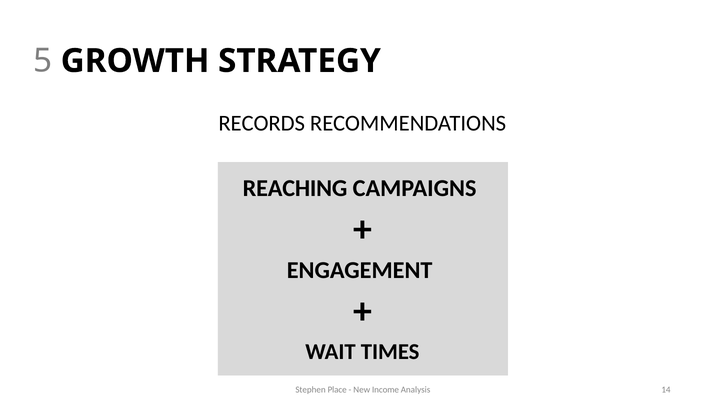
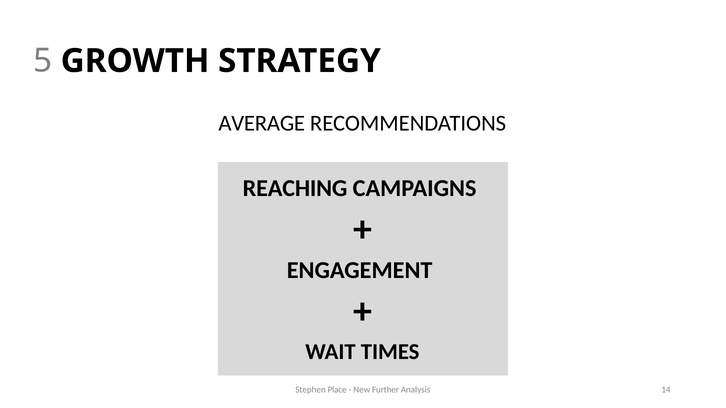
RECORDS: RECORDS -> AVERAGE (262, 124)
Income: Income -> Further (386, 390)
